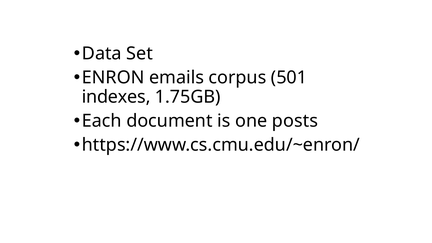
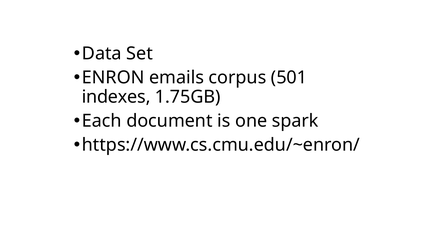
posts: posts -> spark (295, 121)
